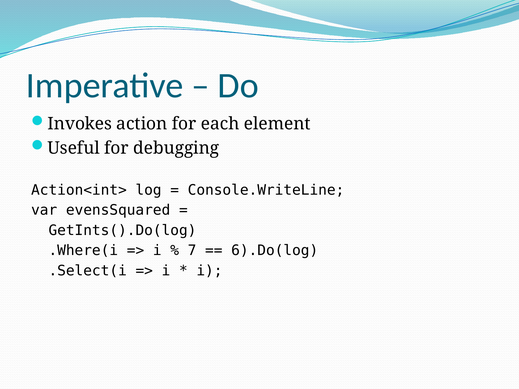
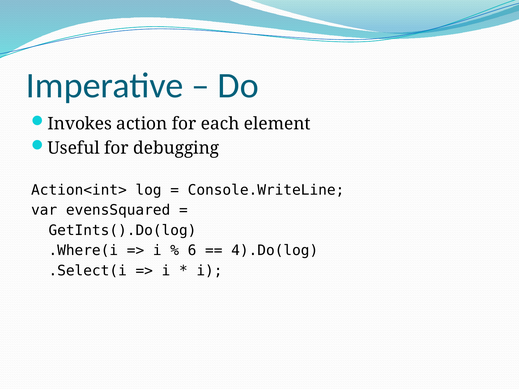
7: 7 -> 6 (192, 251)
6).Do(log: 6).Do(log -> 4).Do(log (275, 251)
